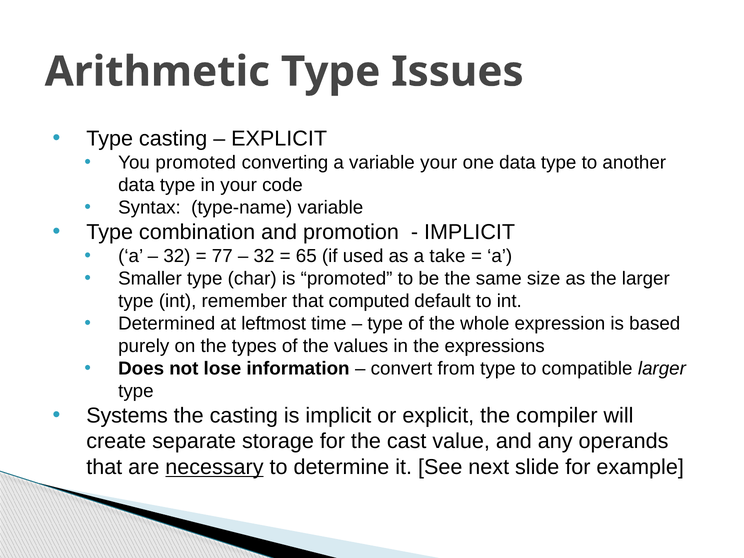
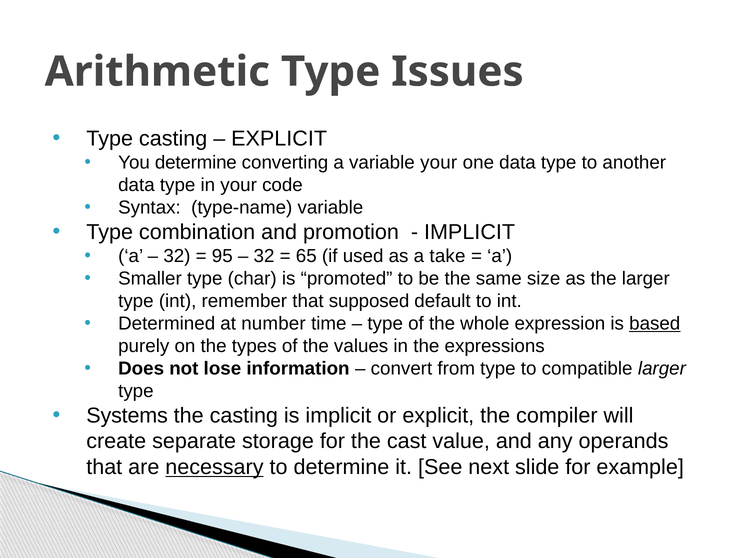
You promoted: promoted -> determine (196, 163)
77: 77 -> 95 (222, 256)
computed: computed -> supposed (369, 301)
leftmost: leftmost -> number (273, 324)
based underline: none -> present (655, 324)
